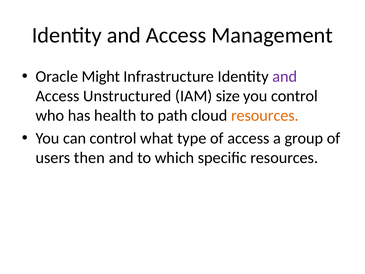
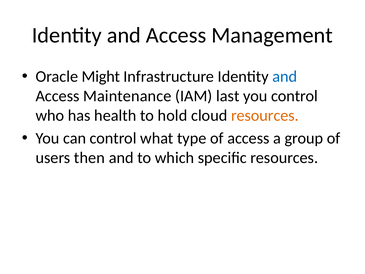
and colour: purple -> blue (285, 77)
Unstructured: Unstructured -> Maintenance (127, 96)
size: size -> last (228, 96)
path: path -> hold (172, 116)
